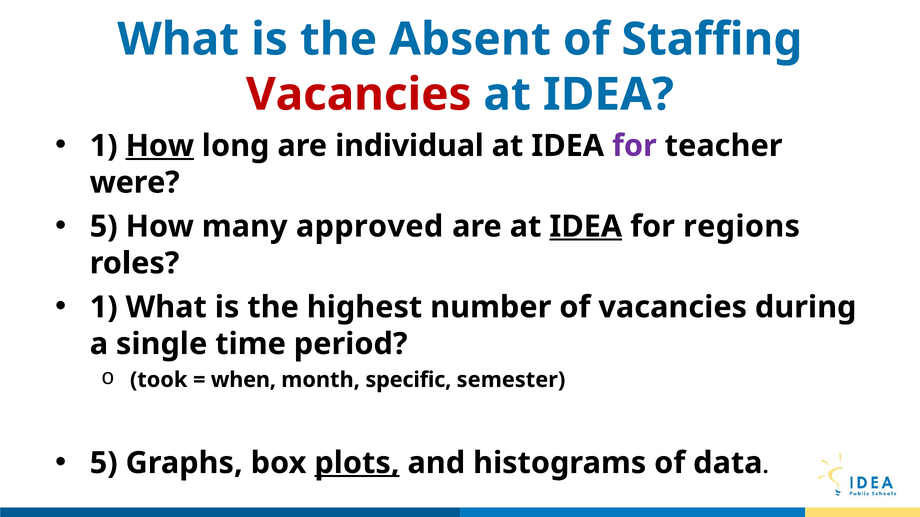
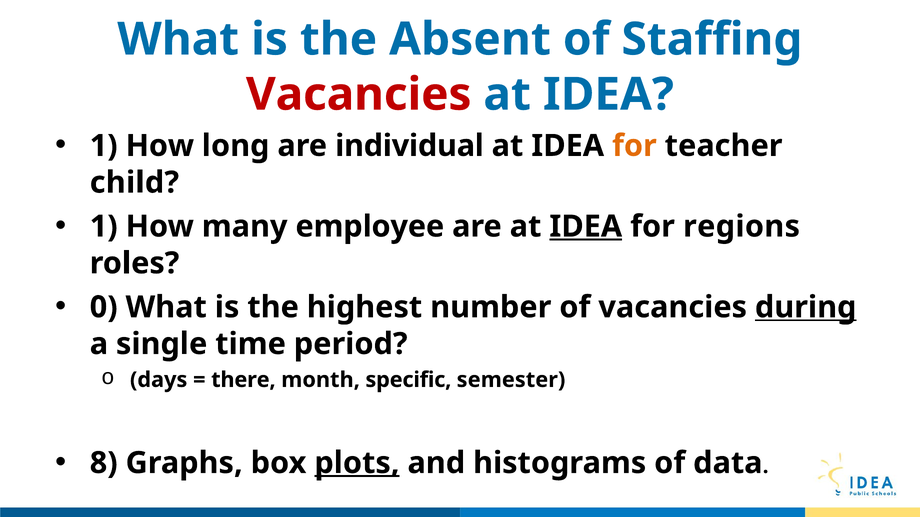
How underline: present -> none (160, 146)
for colour: purple -> orange (634, 146)
were: were -> child (134, 183)
5: 5 -> 1 (104, 227)
approved: approved -> employee (370, 227)
1: 1 -> 0 (104, 307)
during underline: none -> present (806, 307)
took: took -> days (159, 380)
when: when -> there (243, 380)
5: 5 -> 8 (104, 463)
